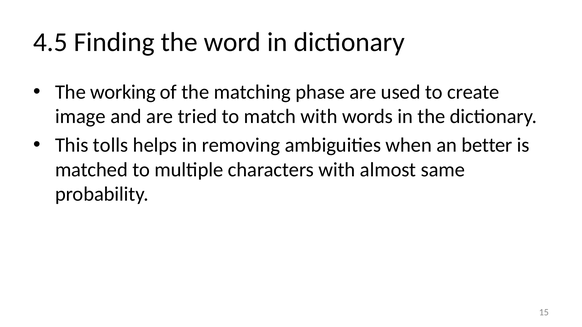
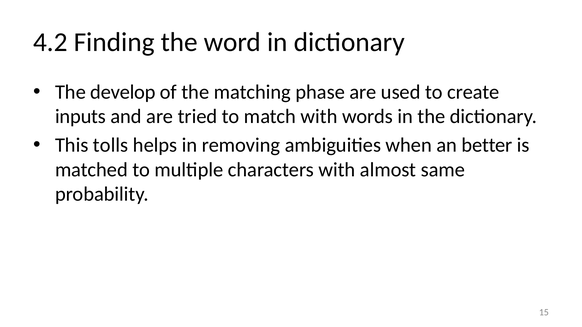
4.5: 4.5 -> 4.2 (50, 42)
working: working -> develop (123, 92)
image: image -> inputs (80, 117)
